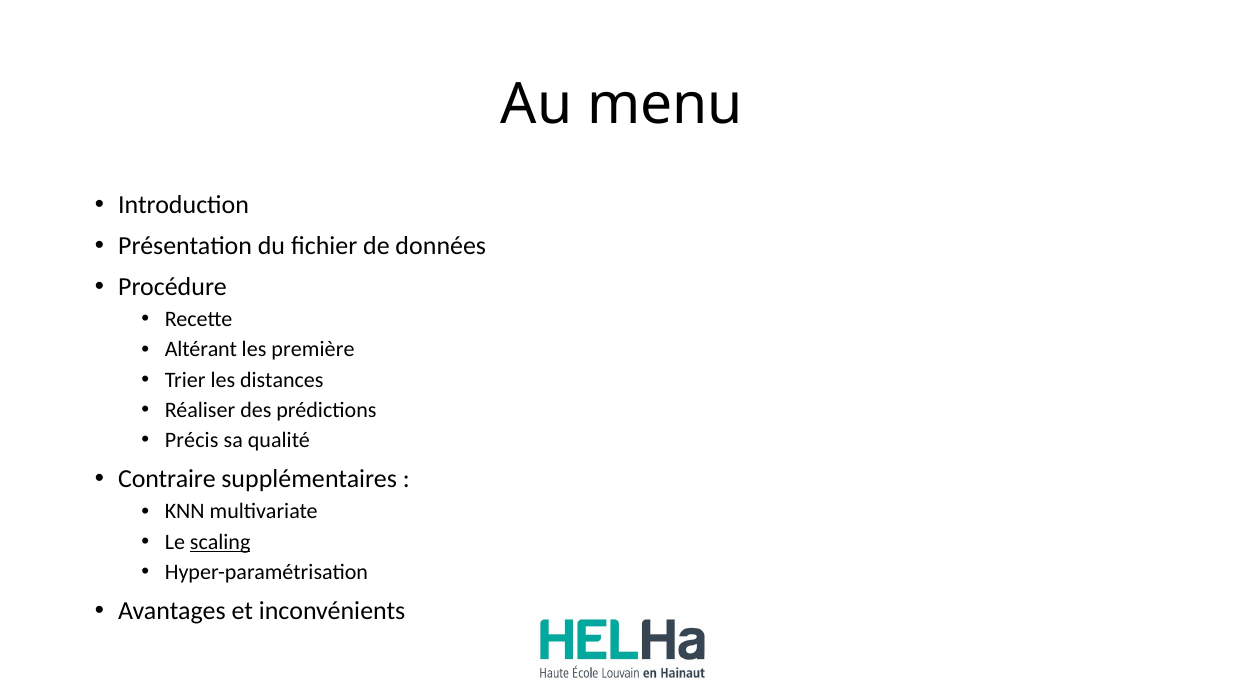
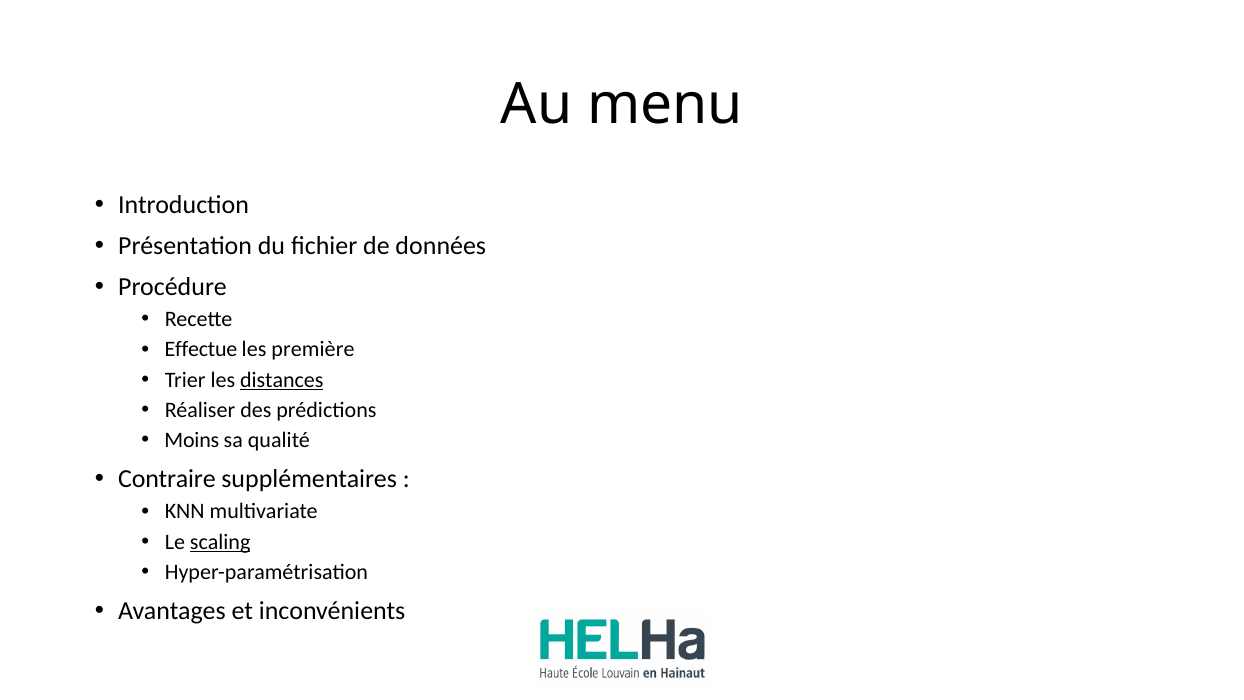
Altérant: Altérant -> Effectue (201, 349)
distances underline: none -> present (282, 380)
Précis: Précis -> Moins (192, 440)
